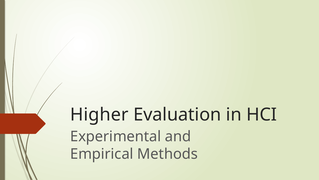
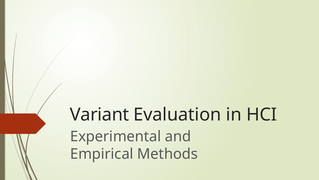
Higher: Higher -> Variant (99, 114)
